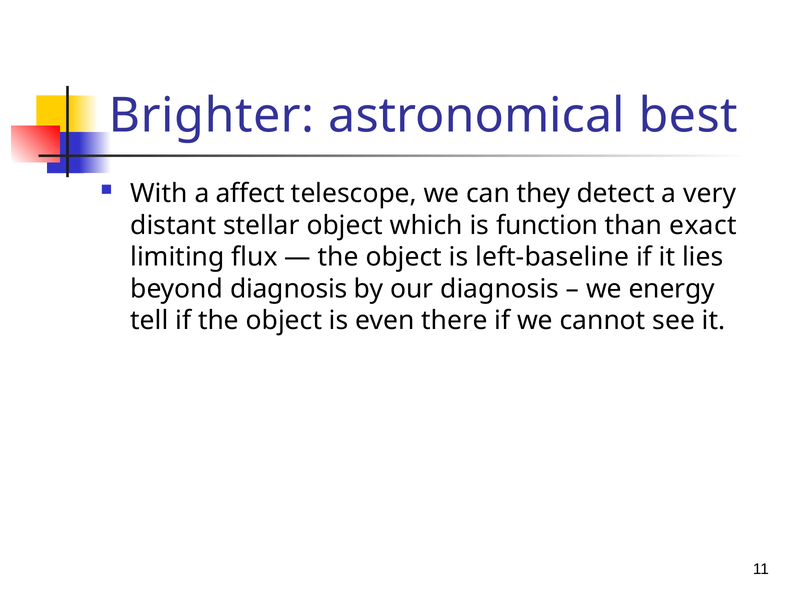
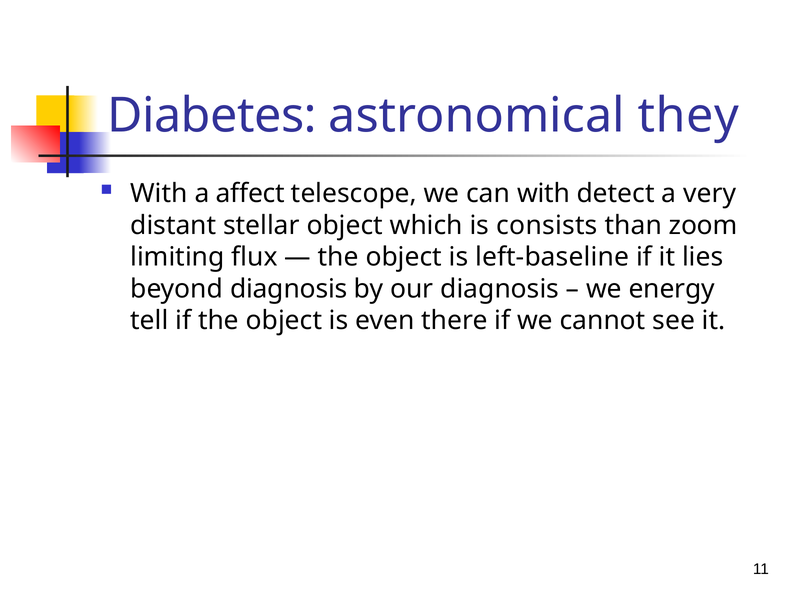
Brighter: Brighter -> Diabetes (212, 116)
best: best -> they (688, 116)
can they: they -> with (544, 194)
function: function -> consists (547, 225)
exact: exact -> zoom (703, 225)
